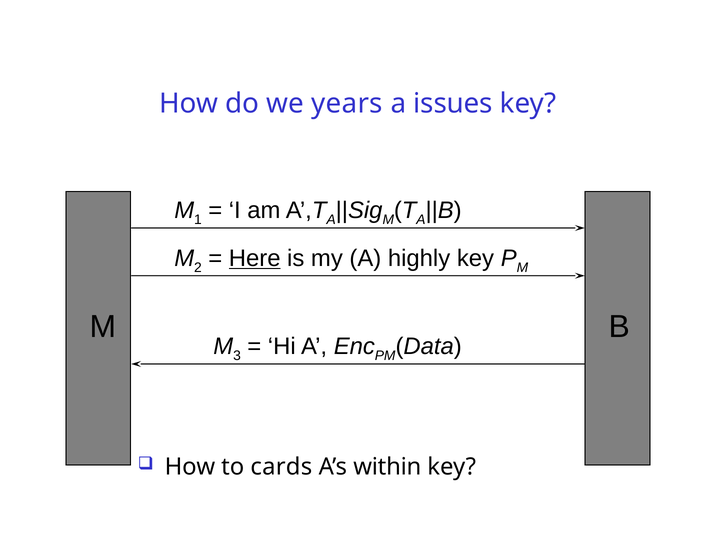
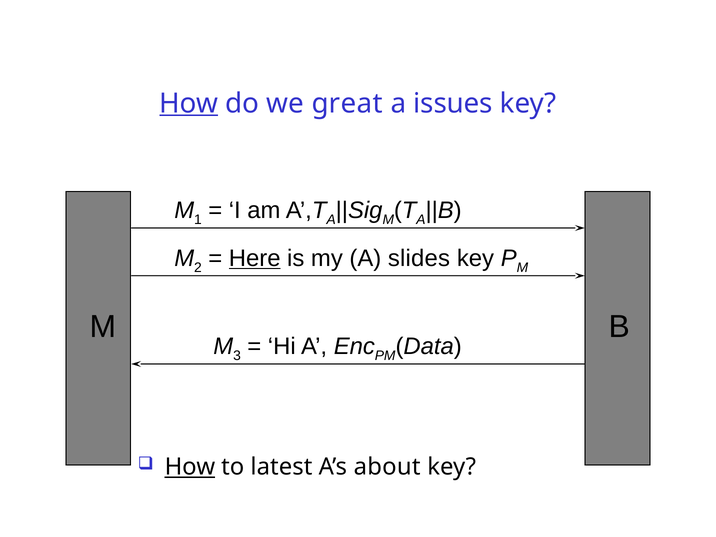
How underline: none -> present (189, 103)
years: years -> great (347, 103)
highly: highly -> slides (419, 258)
How underline: none -> present (190, 467)
cards: cards -> latest (281, 467)
within: within -> about (387, 467)
